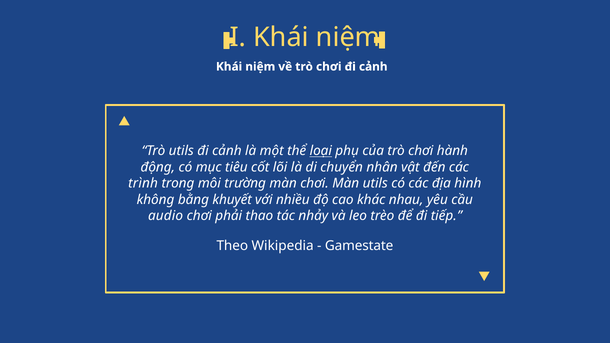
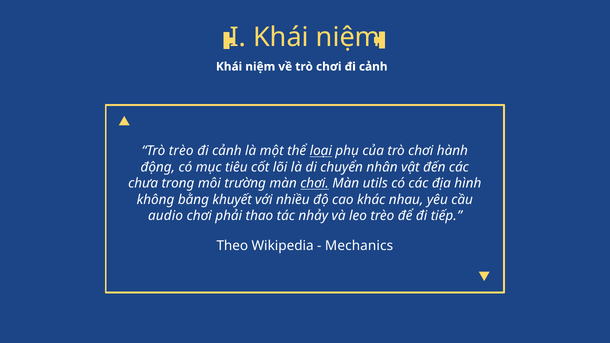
Trò utils: utils -> trèo (181, 151)
trình: trình -> chưa (143, 183)
chơi underline: none -> present (315, 183)
Gamestate: Gamestate -> Mechanics (359, 246)
